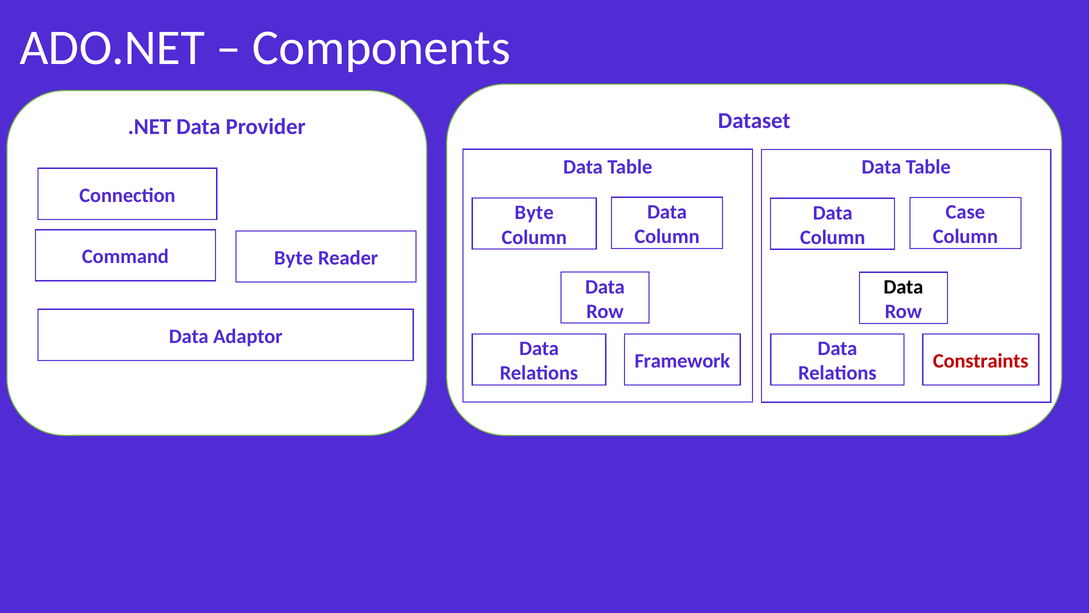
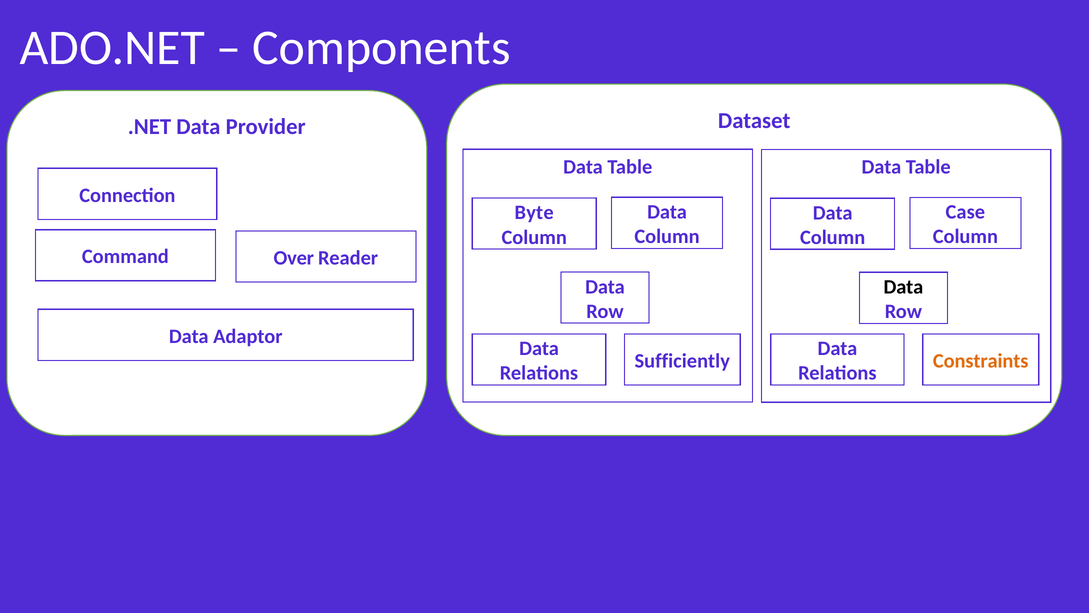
Command Byte: Byte -> Over (294, 258)
Framework: Framework -> Sufficiently (682, 361)
Constraints colour: red -> orange (981, 361)
